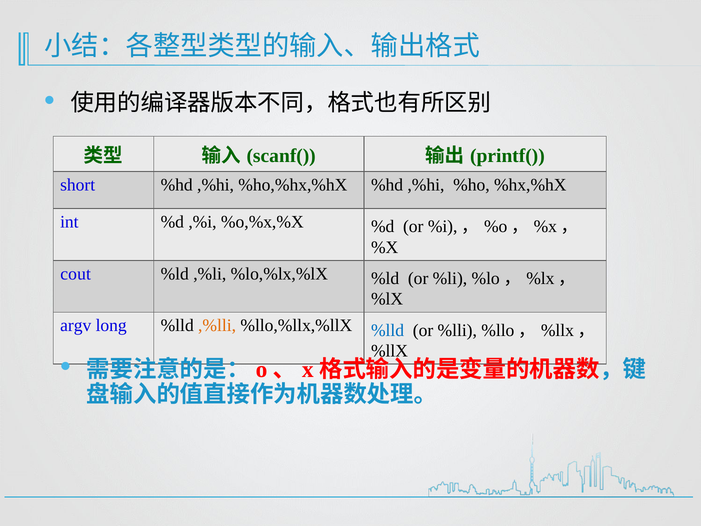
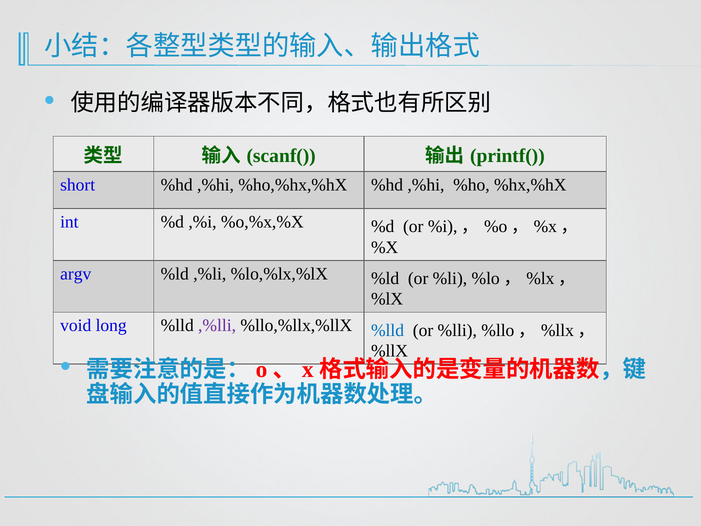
cout: cout -> argv (76, 274)
argv: argv -> void (76, 325)
,%lli colour: orange -> purple (217, 325)
